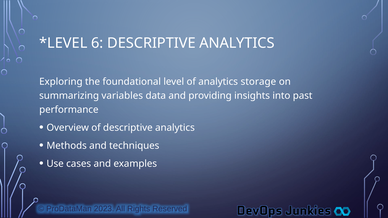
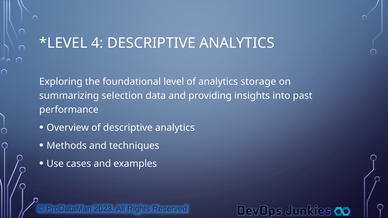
6: 6 -> 4 (97, 43)
variables: variables -> selection (122, 96)
